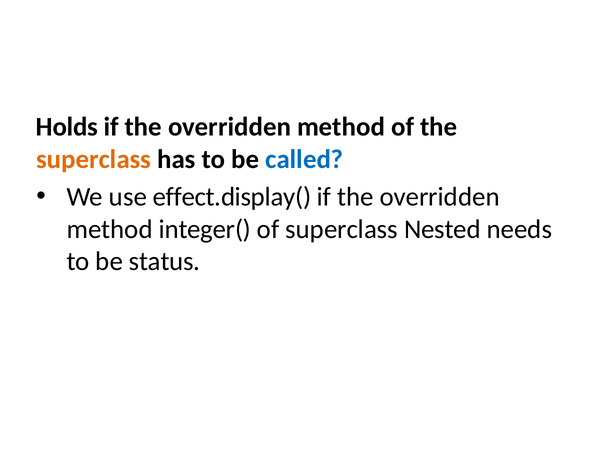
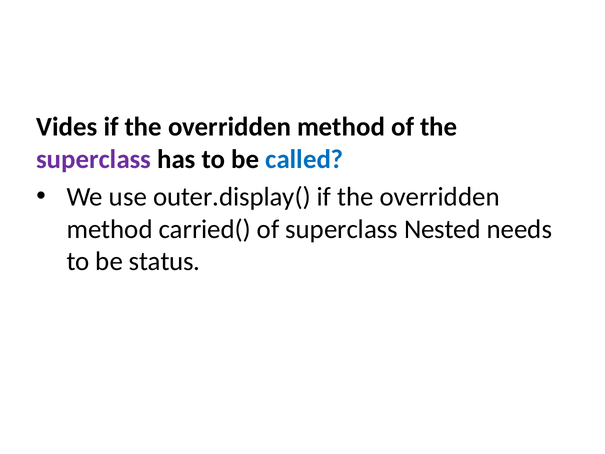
Holds: Holds -> Vides (67, 127)
superclass colour: orange -> purple (94, 159)
effect.display(: effect.display( -> outer.display( (232, 197)
integer(: integer( -> carried( (205, 229)
